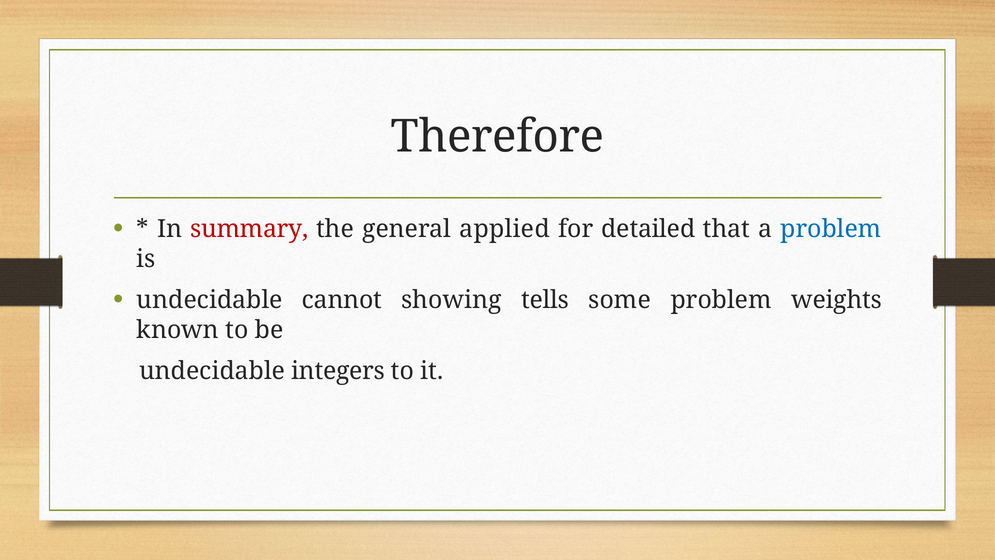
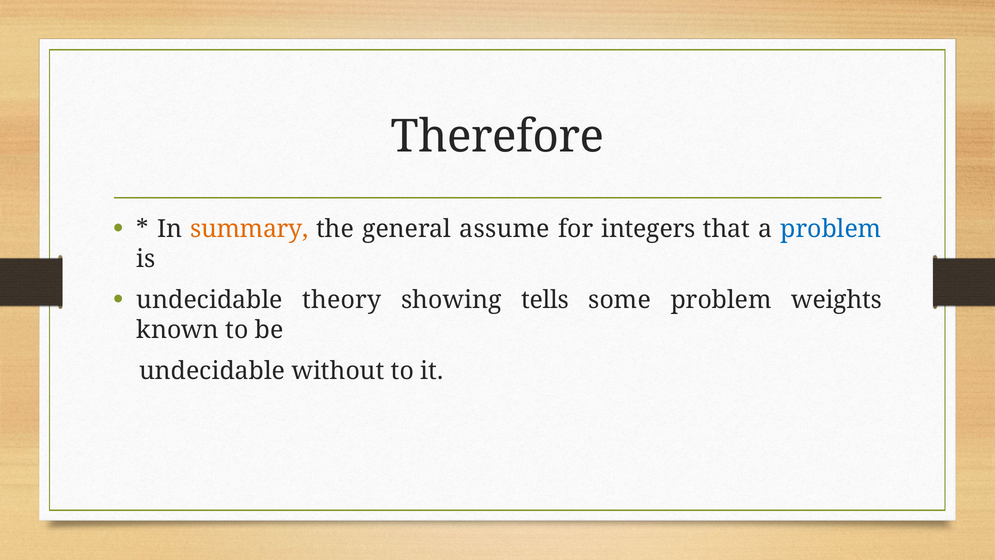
summary colour: red -> orange (249, 229)
applied: applied -> assume (505, 229)
detailed: detailed -> integers (648, 229)
cannot: cannot -> theory (342, 300)
integers: integers -> without (338, 371)
